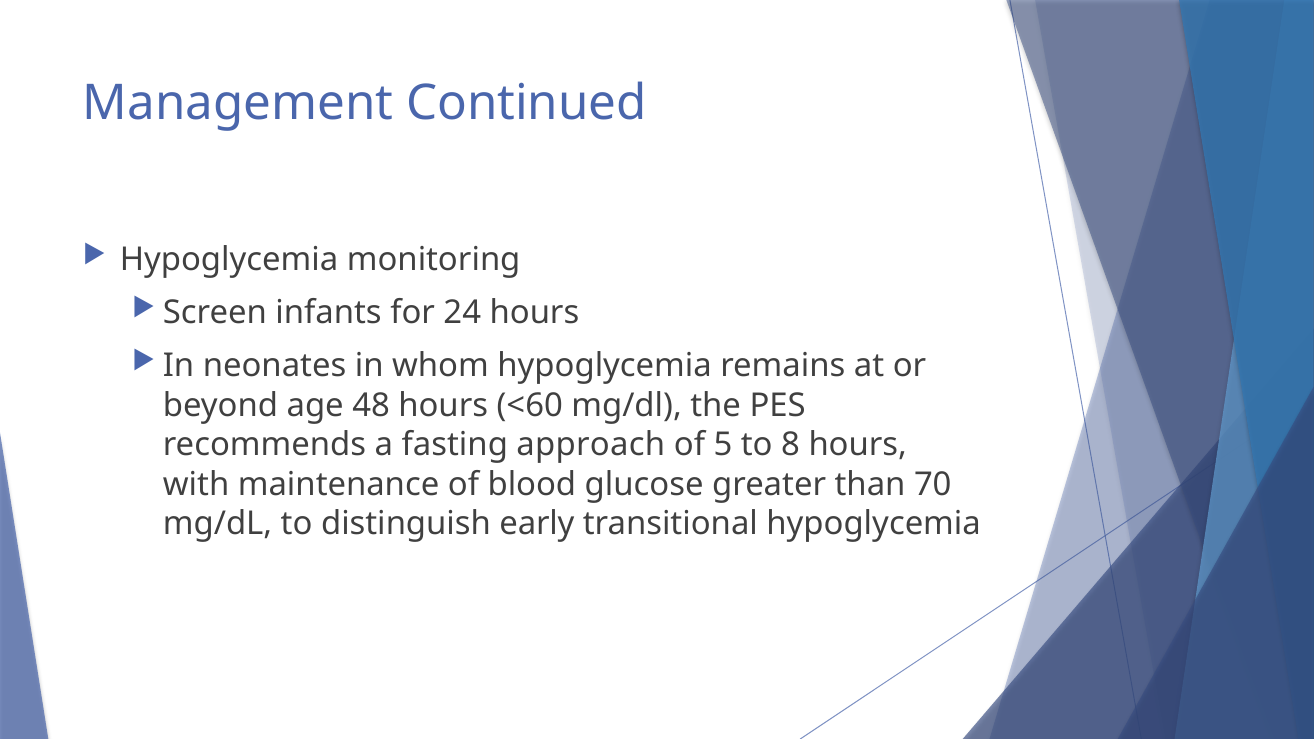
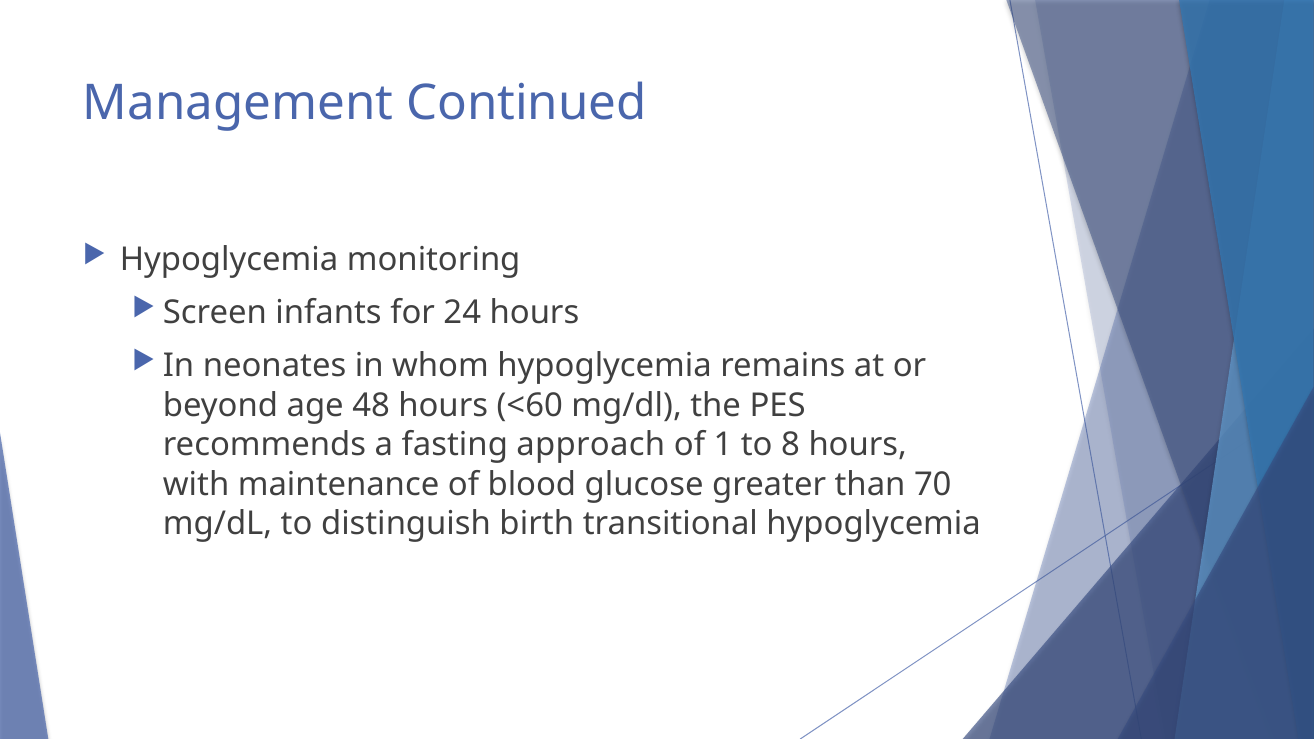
5: 5 -> 1 (723, 445)
early: early -> birth (537, 524)
